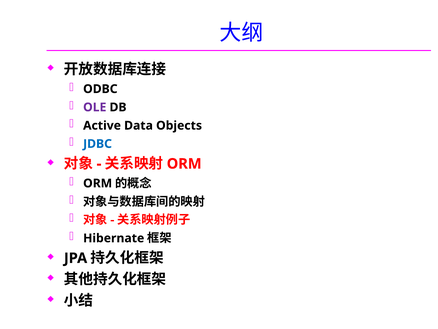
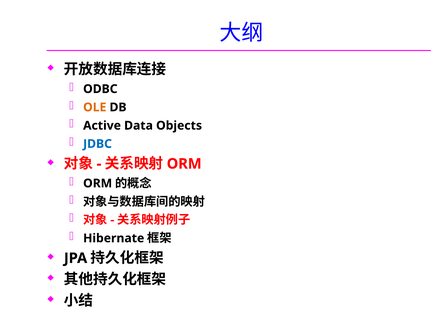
OLE colour: purple -> orange (95, 107)
